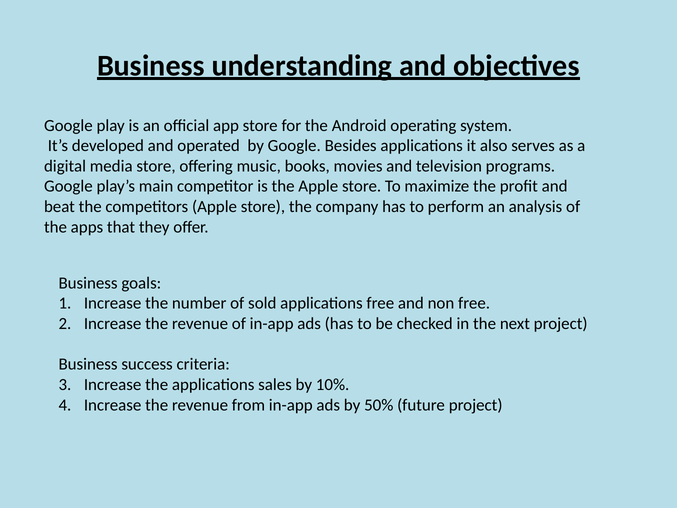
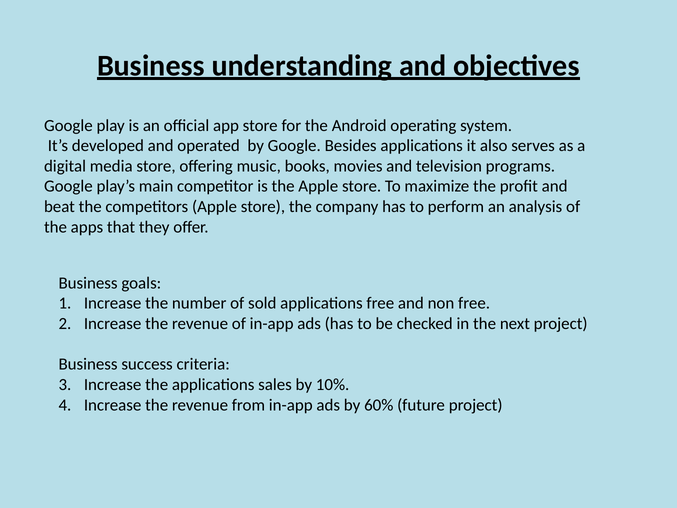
50%: 50% -> 60% (379, 405)
